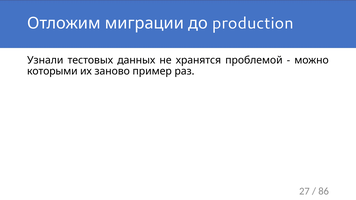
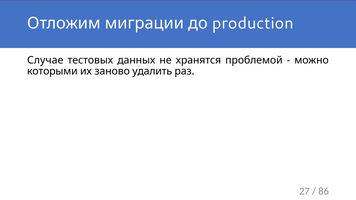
Узнали: Узнали -> Случае (45, 60)
пример: пример -> удалить (152, 71)
